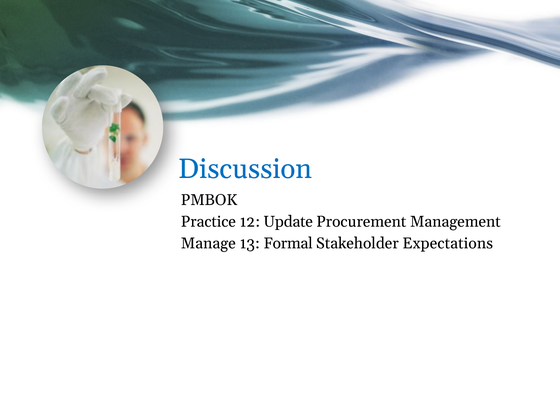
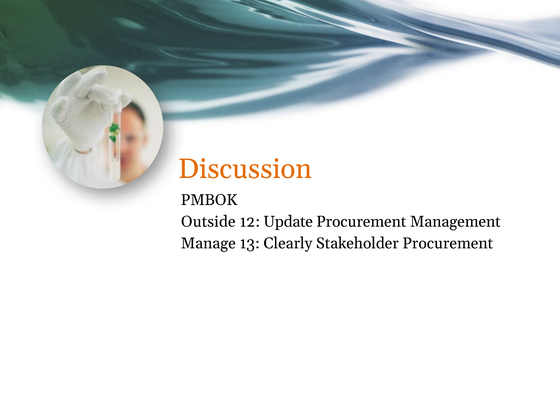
Discussion colour: blue -> orange (245, 169)
Practice: Practice -> Outside (208, 222)
Formal: Formal -> Clearly (288, 243)
Stakeholder Expectations: Expectations -> Procurement (448, 243)
